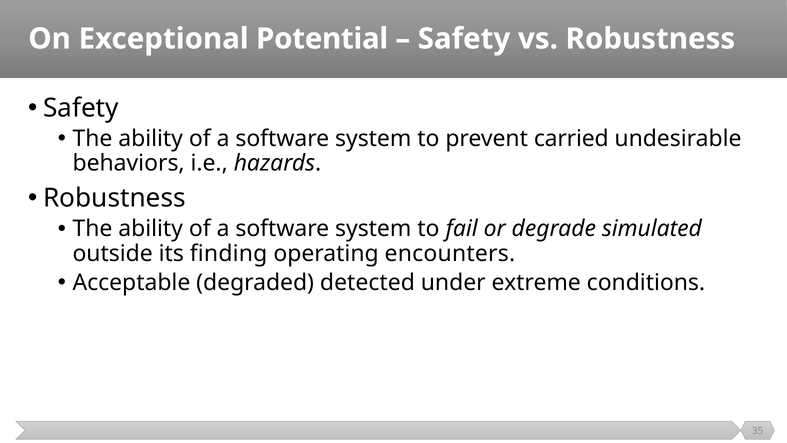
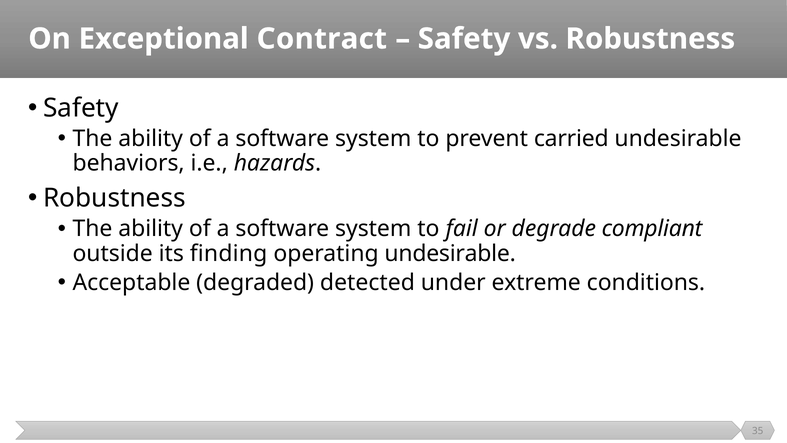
Potential: Potential -> Contract (322, 39)
simulated: simulated -> compliant (652, 229)
operating encounters: encounters -> undesirable (450, 254)
